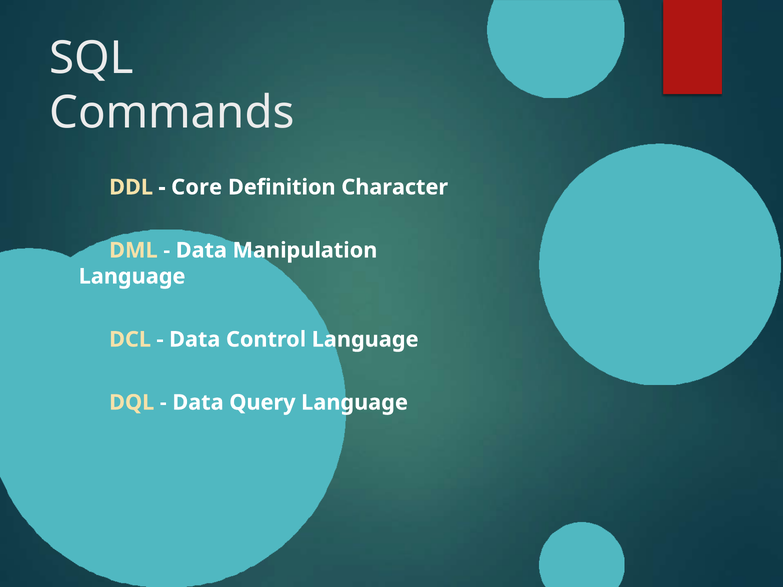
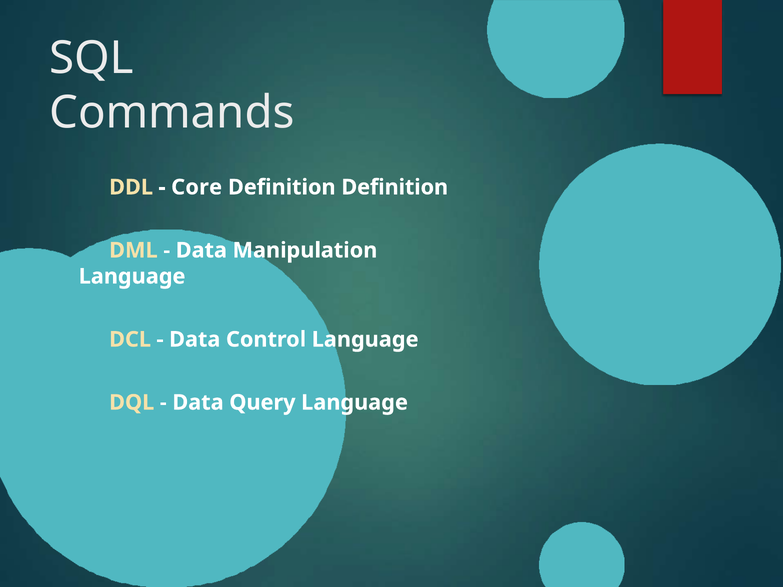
Definition Character: Character -> Definition (395, 187)
